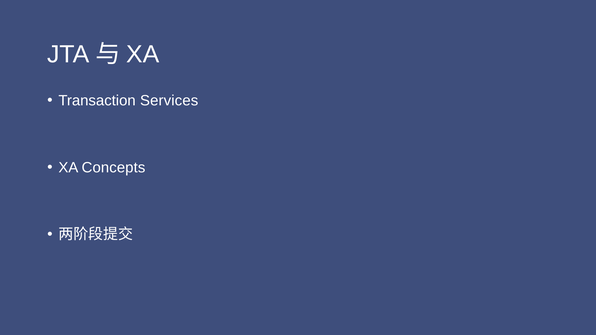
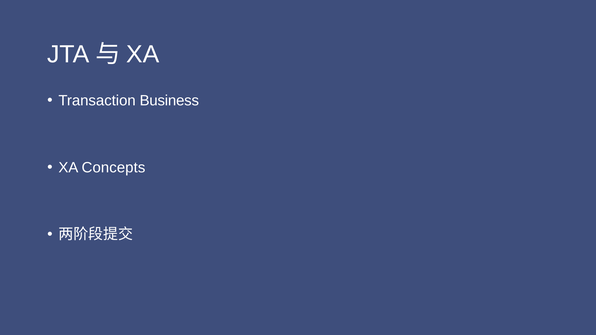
Services: Services -> Business (169, 101)
